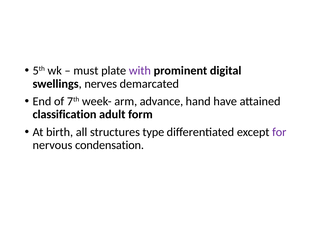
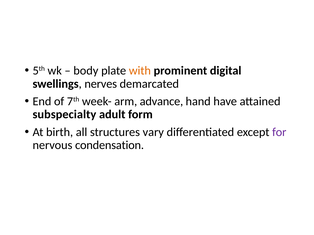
must: must -> body (86, 71)
with colour: purple -> orange (140, 71)
classification: classification -> subspecialty (64, 115)
type: type -> vary (153, 132)
